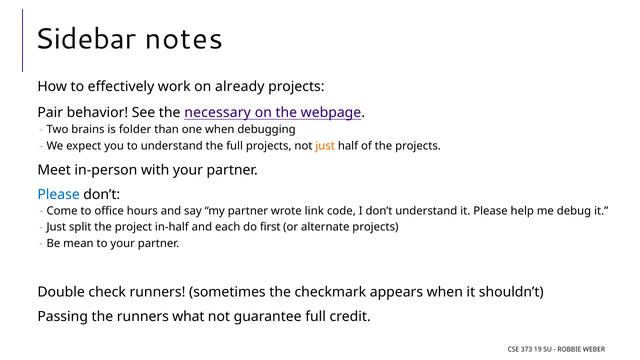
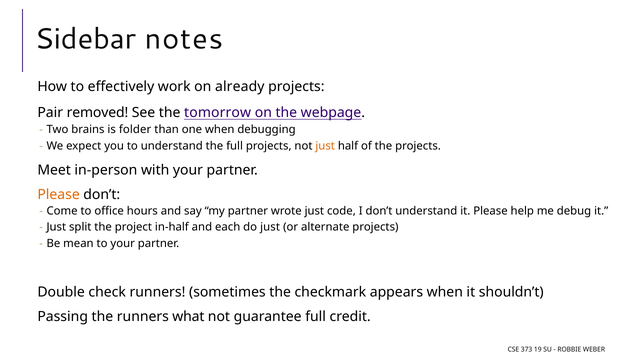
behavior: behavior -> removed (97, 113)
necessary: necessary -> tomorrow (218, 113)
Please colour: blue -> orange (59, 195)
wrote link: link -> just (314, 211)
do first: first -> just (270, 227)
